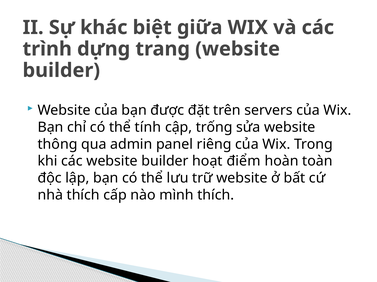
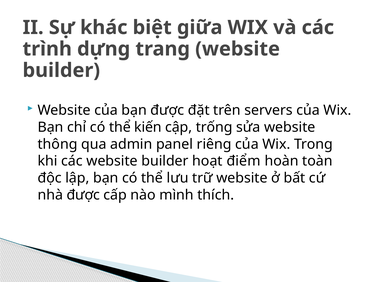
tính: tính -> kiến (148, 128)
nhà thích: thích -> được (83, 195)
